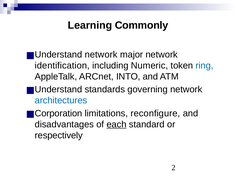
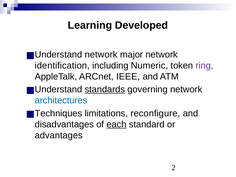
Commonly: Commonly -> Developed (142, 25)
ring colour: blue -> purple (204, 66)
INTO: INTO -> IEEE (128, 77)
standards underline: none -> present (105, 89)
Corporation: Corporation -> Techniques (58, 113)
respectively: respectively -> advantages (59, 135)
